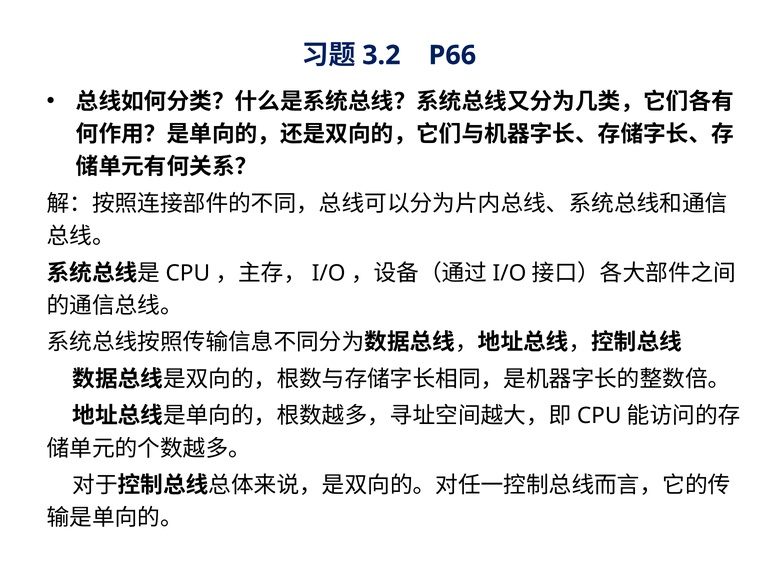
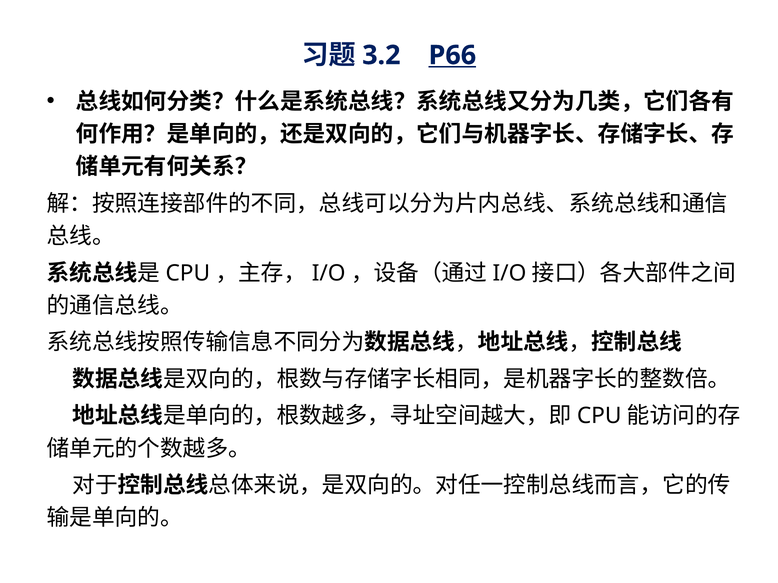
P66 underline: none -> present (452, 55)
